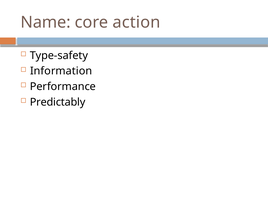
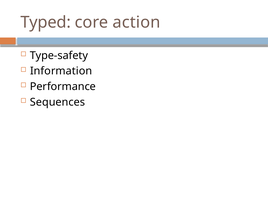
Name: Name -> Typed (46, 22)
Predictably: Predictably -> Sequences (58, 102)
